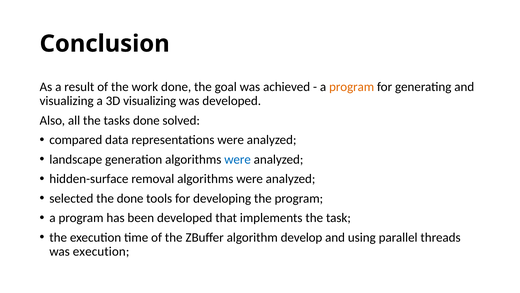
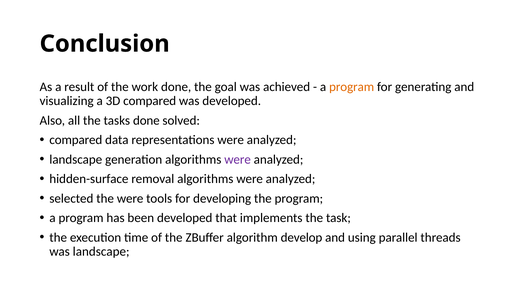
3D visualizing: visualizing -> compared (150, 101)
were colour: blue -> purple (238, 159)
the done: done -> were (130, 198)
was execution: execution -> landscape (101, 251)
